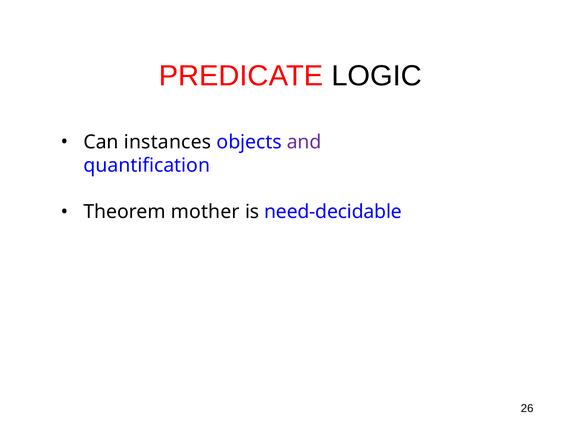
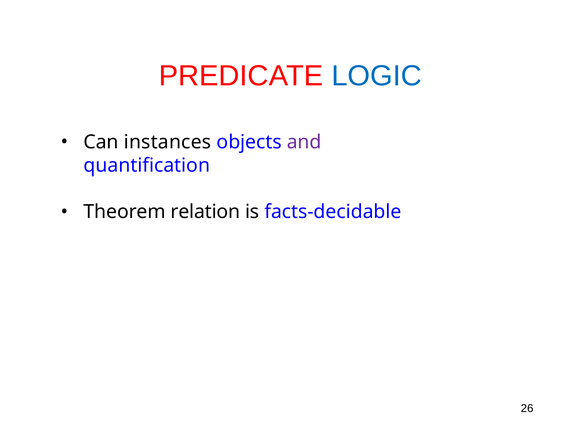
LOGIC colour: black -> blue (377, 76)
mother: mother -> relation (205, 212)
need-decidable: need-decidable -> facts-decidable (333, 212)
